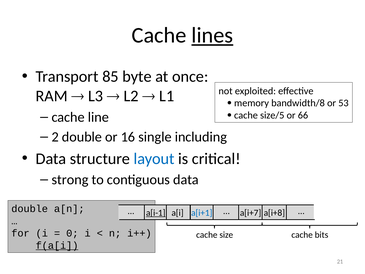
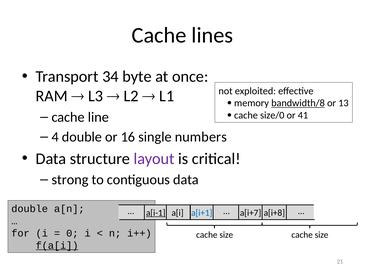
lines underline: present -> none (212, 35)
85: 85 -> 34 (110, 77)
bandwidth/8 underline: none -> present (298, 103)
53: 53 -> 13 (343, 103)
size/5: size/5 -> size/0 (272, 115)
66: 66 -> 41 (303, 115)
2: 2 -> 4 (55, 137)
including: including -> numbers (201, 137)
layout colour: blue -> purple (154, 159)
bits: bits -> size (322, 235)
